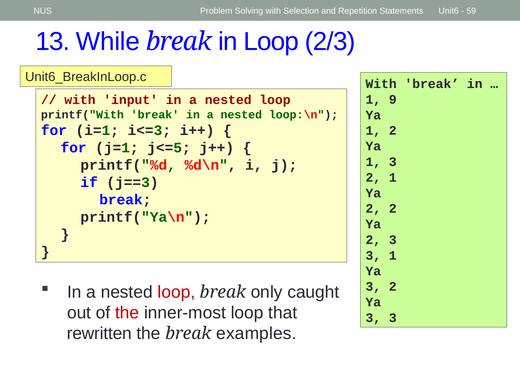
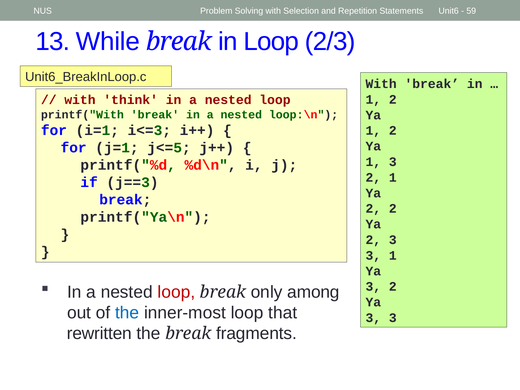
9: 9 -> 2 (393, 99)
input: input -> think (131, 100)
caught: caught -> among (313, 292)
the colour: red -> blue (127, 313)
examples: examples -> fragments (257, 334)
